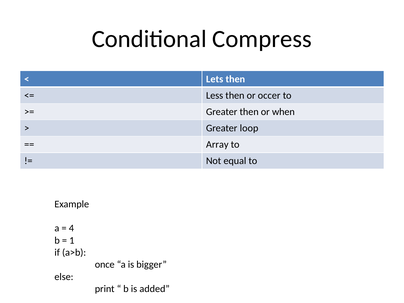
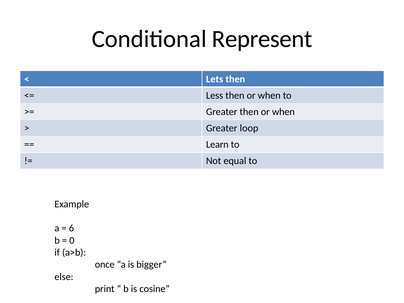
Compress: Compress -> Represent (262, 39)
Less then or occer: occer -> when (269, 95)
Array: Array -> Learn (217, 145)
4: 4 -> 6 (71, 228)
1: 1 -> 0 (72, 240)
added: added -> cosine (155, 289)
